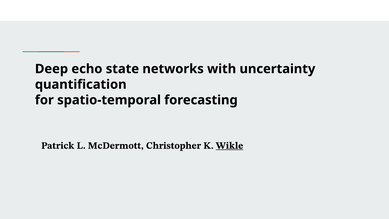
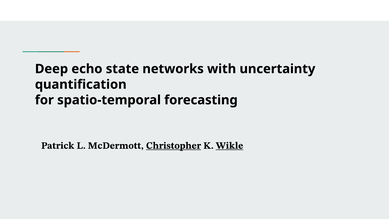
Christopher underline: none -> present (174, 145)
